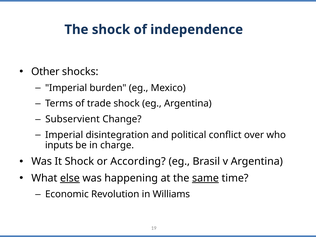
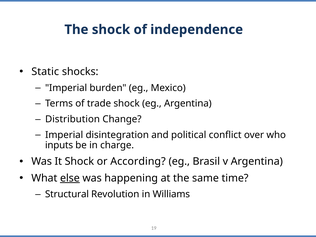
Other: Other -> Static (45, 72)
Subservient: Subservient -> Distribution (73, 119)
same underline: present -> none (205, 178)
Economic: Economic -> Structural (67, 194)
